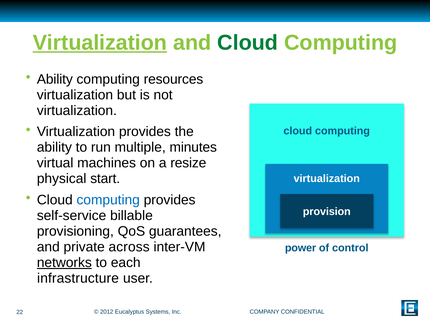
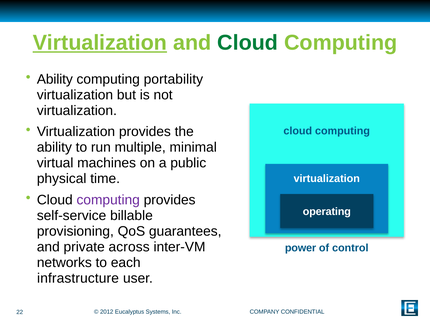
resources: resources -> portability (173, 79)
minutes: minutes -> minimal (193, 147)
resize: resize -> public (188, 163)
start: start -> time (105, 178)
computing colour: blue -> purple (108, 200)
provision: provision -> operating (327, 211)
networks underline: present -> none (64, 262)
